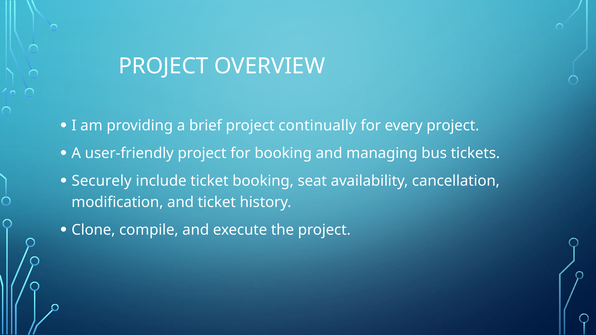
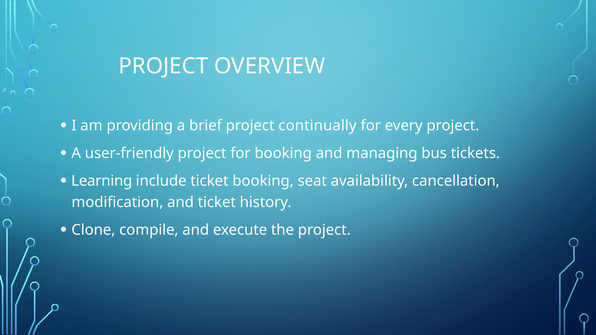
Securely: Securely -> Learning (102, 181)
